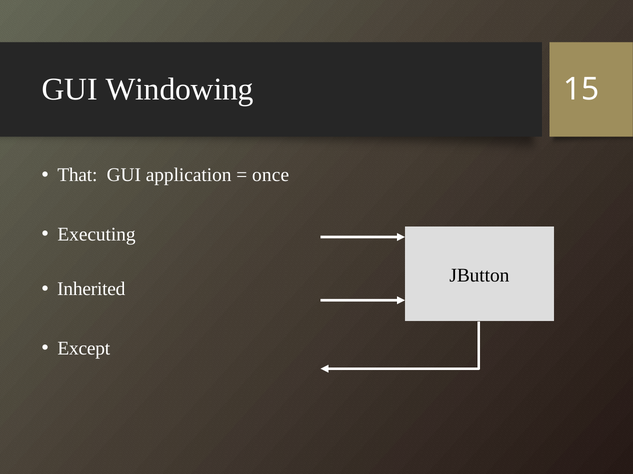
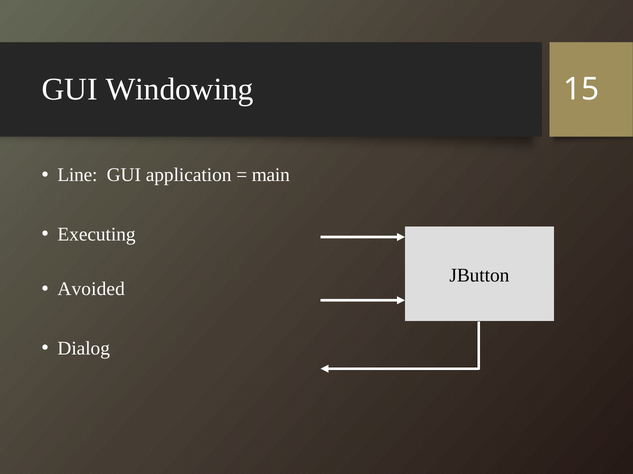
That: That -> Line (77, 175)
once: once -> main (271, 175)
Inherited: Inherited -> Avoided (91, 290)
Except: Except -> Dialog (84, 349)
